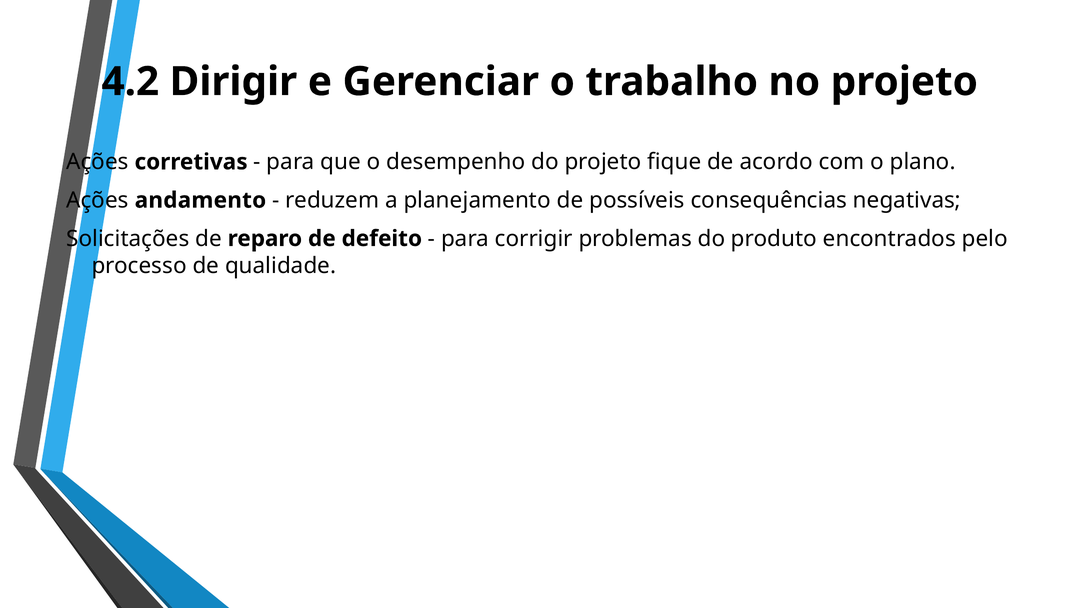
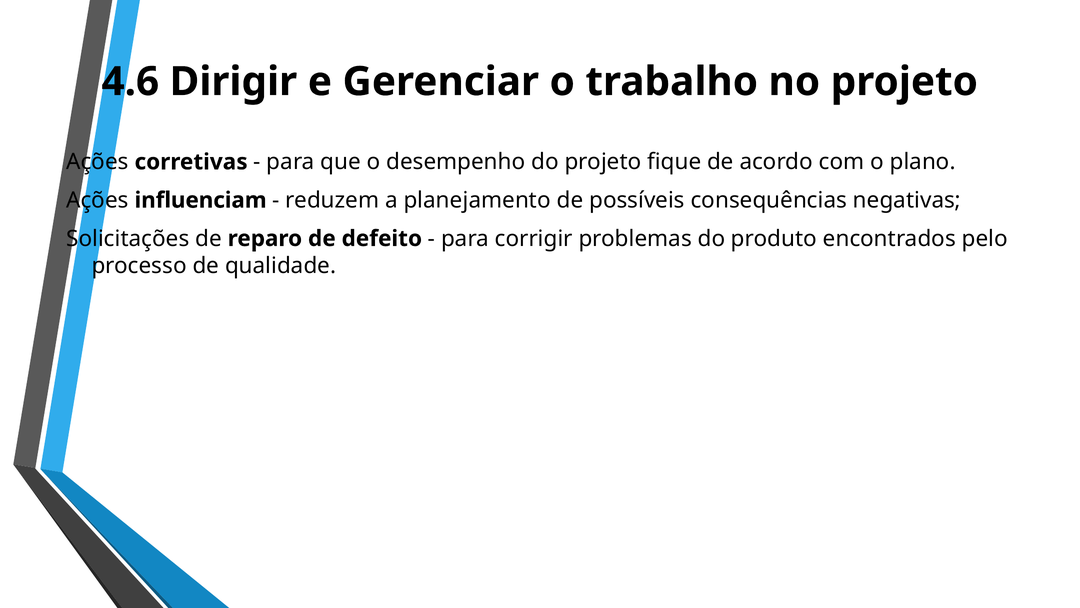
4.2: 4.2 -> 4.6 (130, 82)
andamento: andamento -> influenciam (201, 200)
